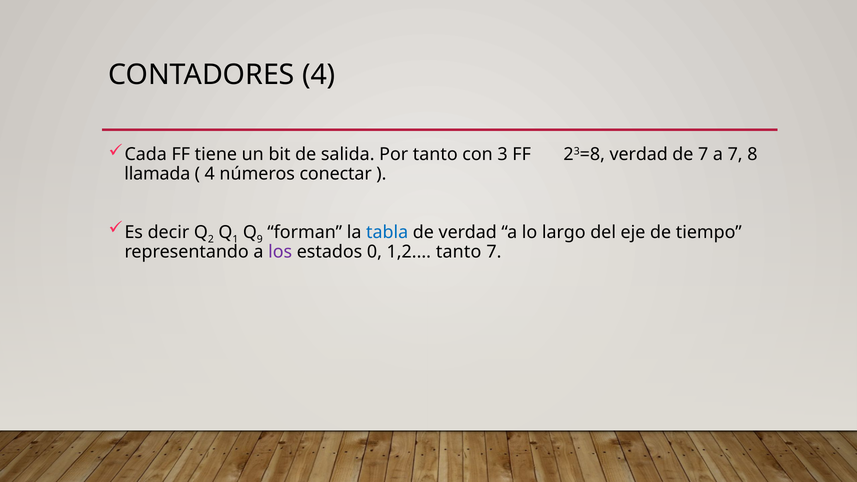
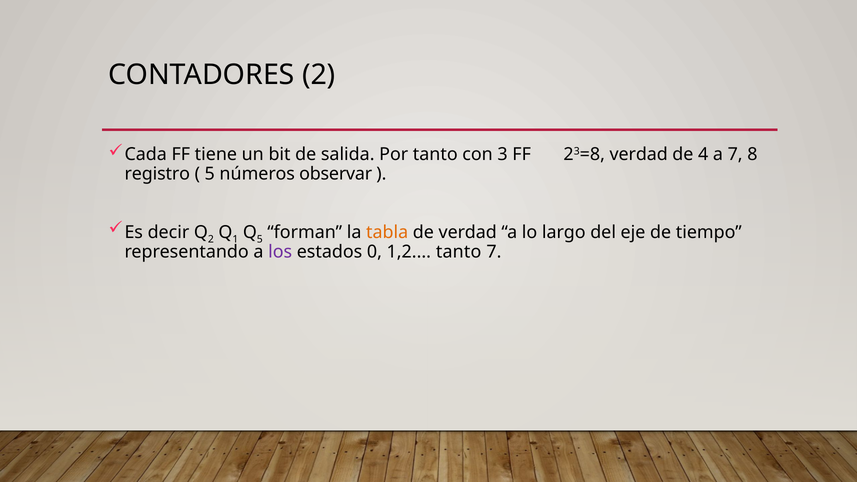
CONTADORES 4: 4 -> 2 (319, 75)
de 7: 7 -> 4 (703, 154)
llamada: llamada -> registro (157, 174)
4: 4 -> 5 (210, 174)
conectar: conectar -> observar (336, 174)
9: 9 -> 5 (260, 239)
tabla colour: blue -> orange (387, 232)
